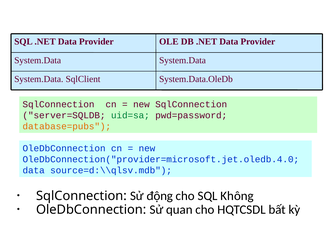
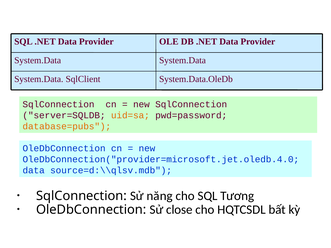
uid=sa colour: green -> orange (130, 115)
động: động -> năng (160, 196)
Không: Không -> Tương (237, 196)
quan: quan -> close (179, 210)
